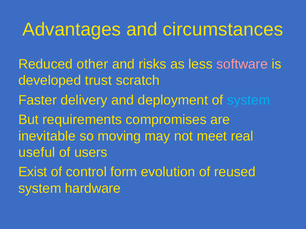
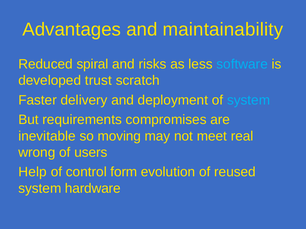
circumstances: circumstances -> maintainability (223, 30)
other: other -> spiral (92, 64)
software colour: pink -> light blue (242, 64)
useful: useful -> wrong (37, 153)
Exist: Exist -> Help (33, 172)
